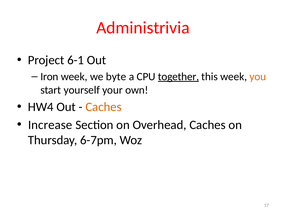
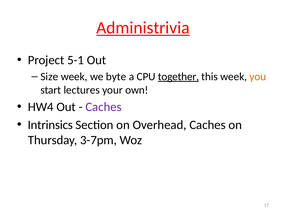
Administrivia underline: none -> present (143, 28)
6-1: 6-1 -> 5-1 (76, 60)
Iron: Iron -> Size (49, 76)
yourself: yourself -> lectures (82, 90)
Caches colour: orange -> purple (104, 107)
Increase: Increase -> Intrinsics (50, 125)
6-7pm: 6-7pm -> 3-7pm (98, 140)
